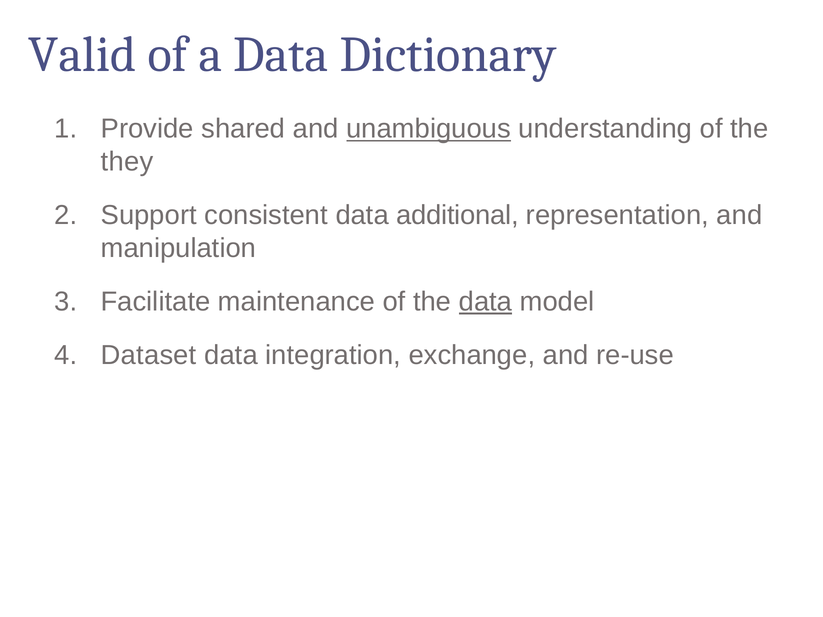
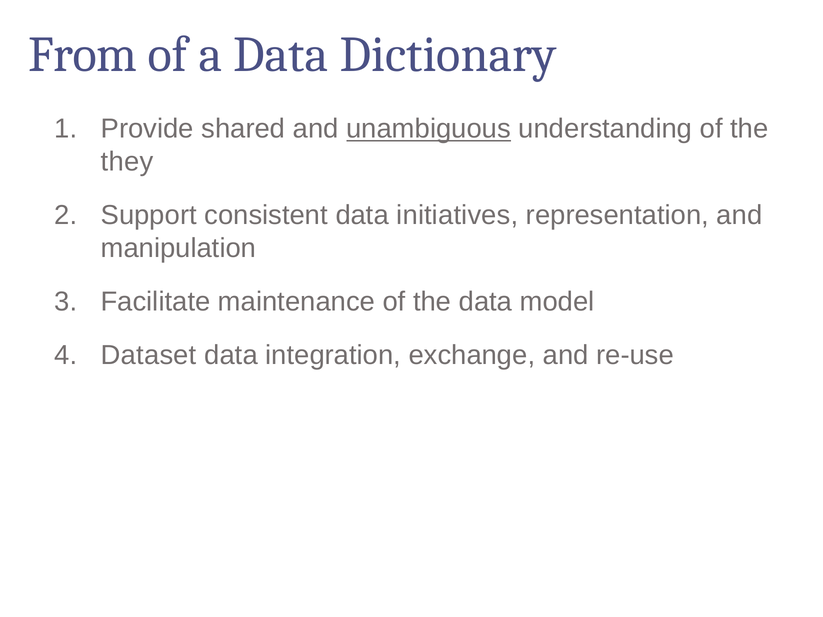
Valid: Valid -> From (83, 55)
additional: additional -> initiatives (457, 215)
data underline: present -> none (486, 302)
